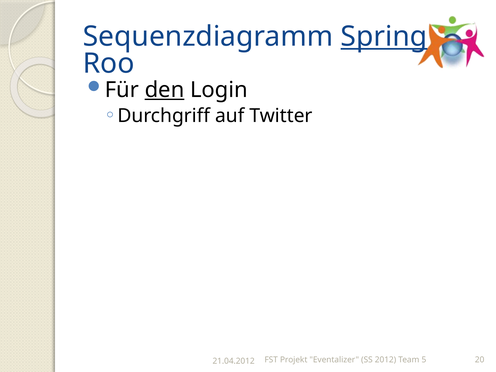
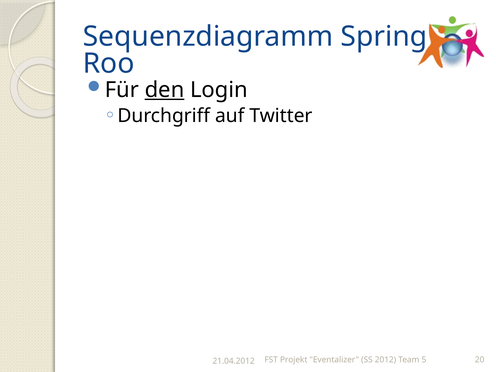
Spring underline: present -> none (384, 37)
